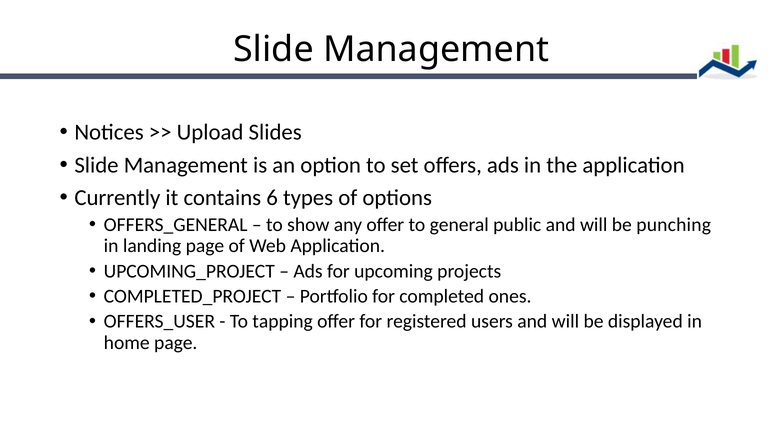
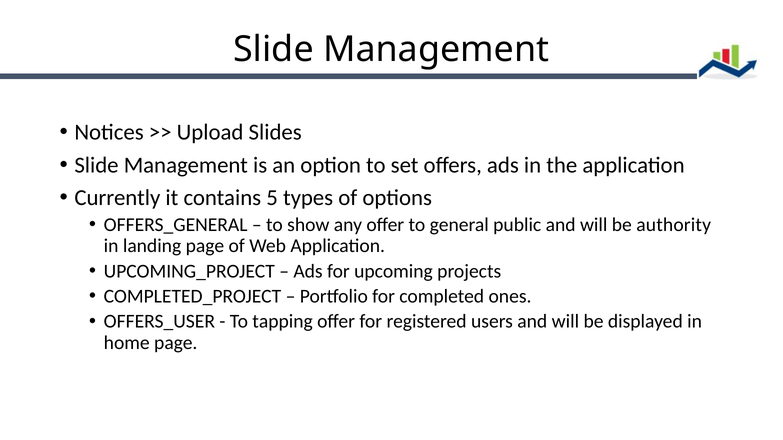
6: 6 -> 5 (272, 198)
punching: punching -> authority (674, 225)
